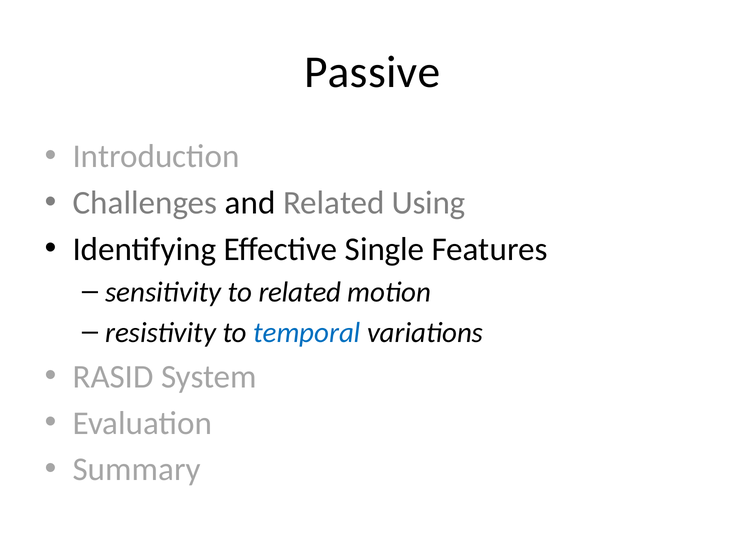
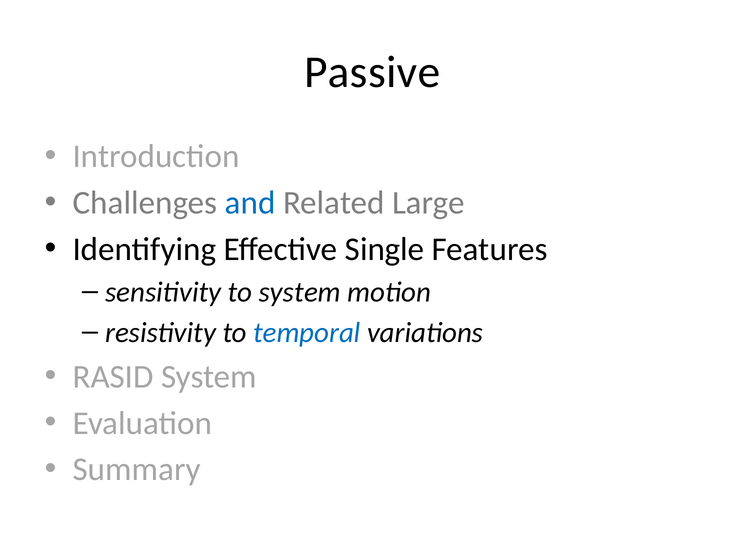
and colour: black -> blue (250, 203)
Using: Using -> Large (428, 203)
to related: related -> system (300, 292)
